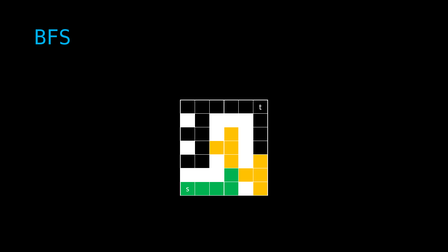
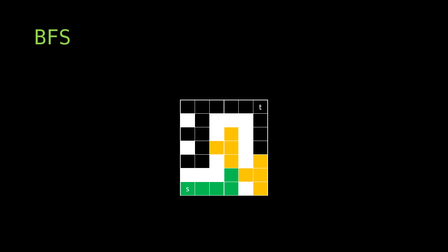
BFS colour: light blue -> light green (53, 38)
